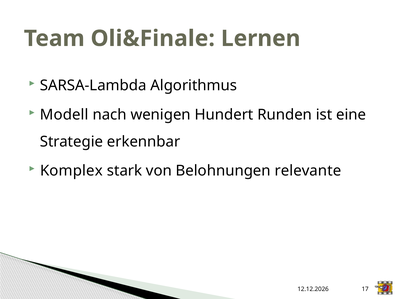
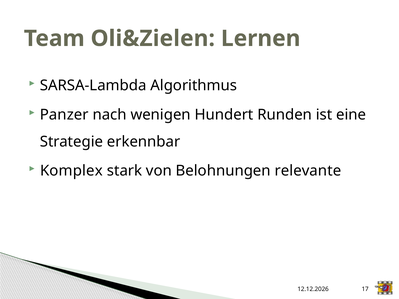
Oli&Finale: Oli&Finale -> Oli&Zielen (153, 38)
Modell: Modell -> Panzer (64, 115)
